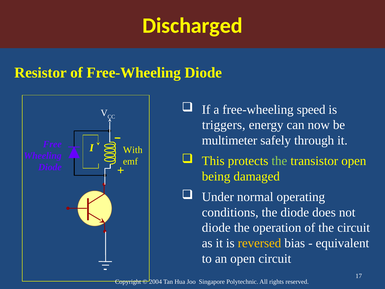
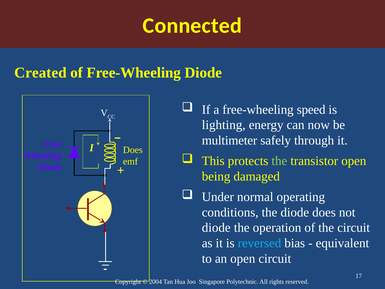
Discharged: Discharged -> Connected (192, 26)
Resistor: Resistor -> Created (41, 73)
triggers: triggers -> lighting (224, 125)
With: With -> Does (133, 150)
reversed colour: yellow -> light blue (259, 243)
